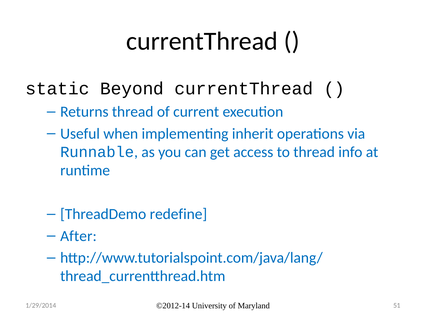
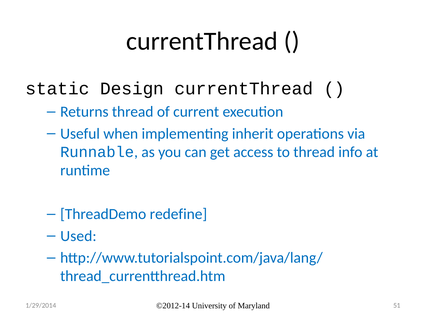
Beyond: Beyond -> Design (132, 89)
After: After -> Used (78, 236)
